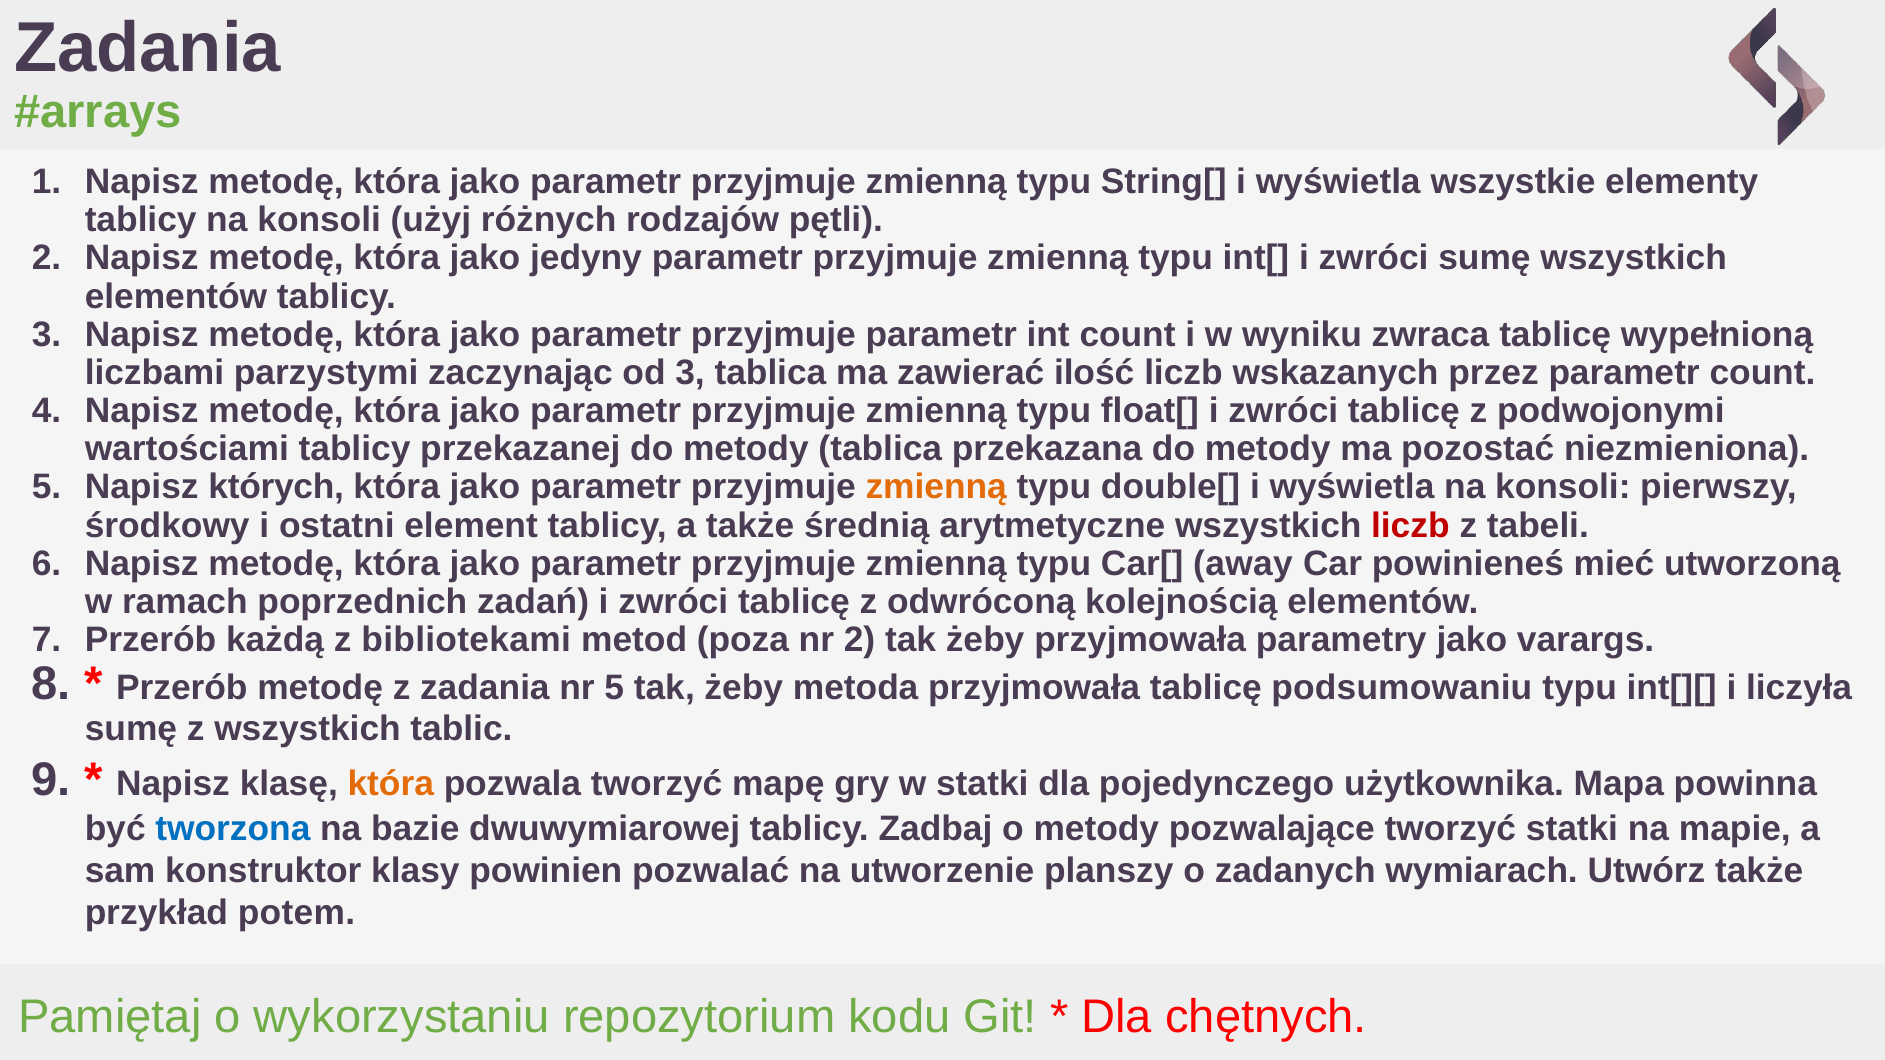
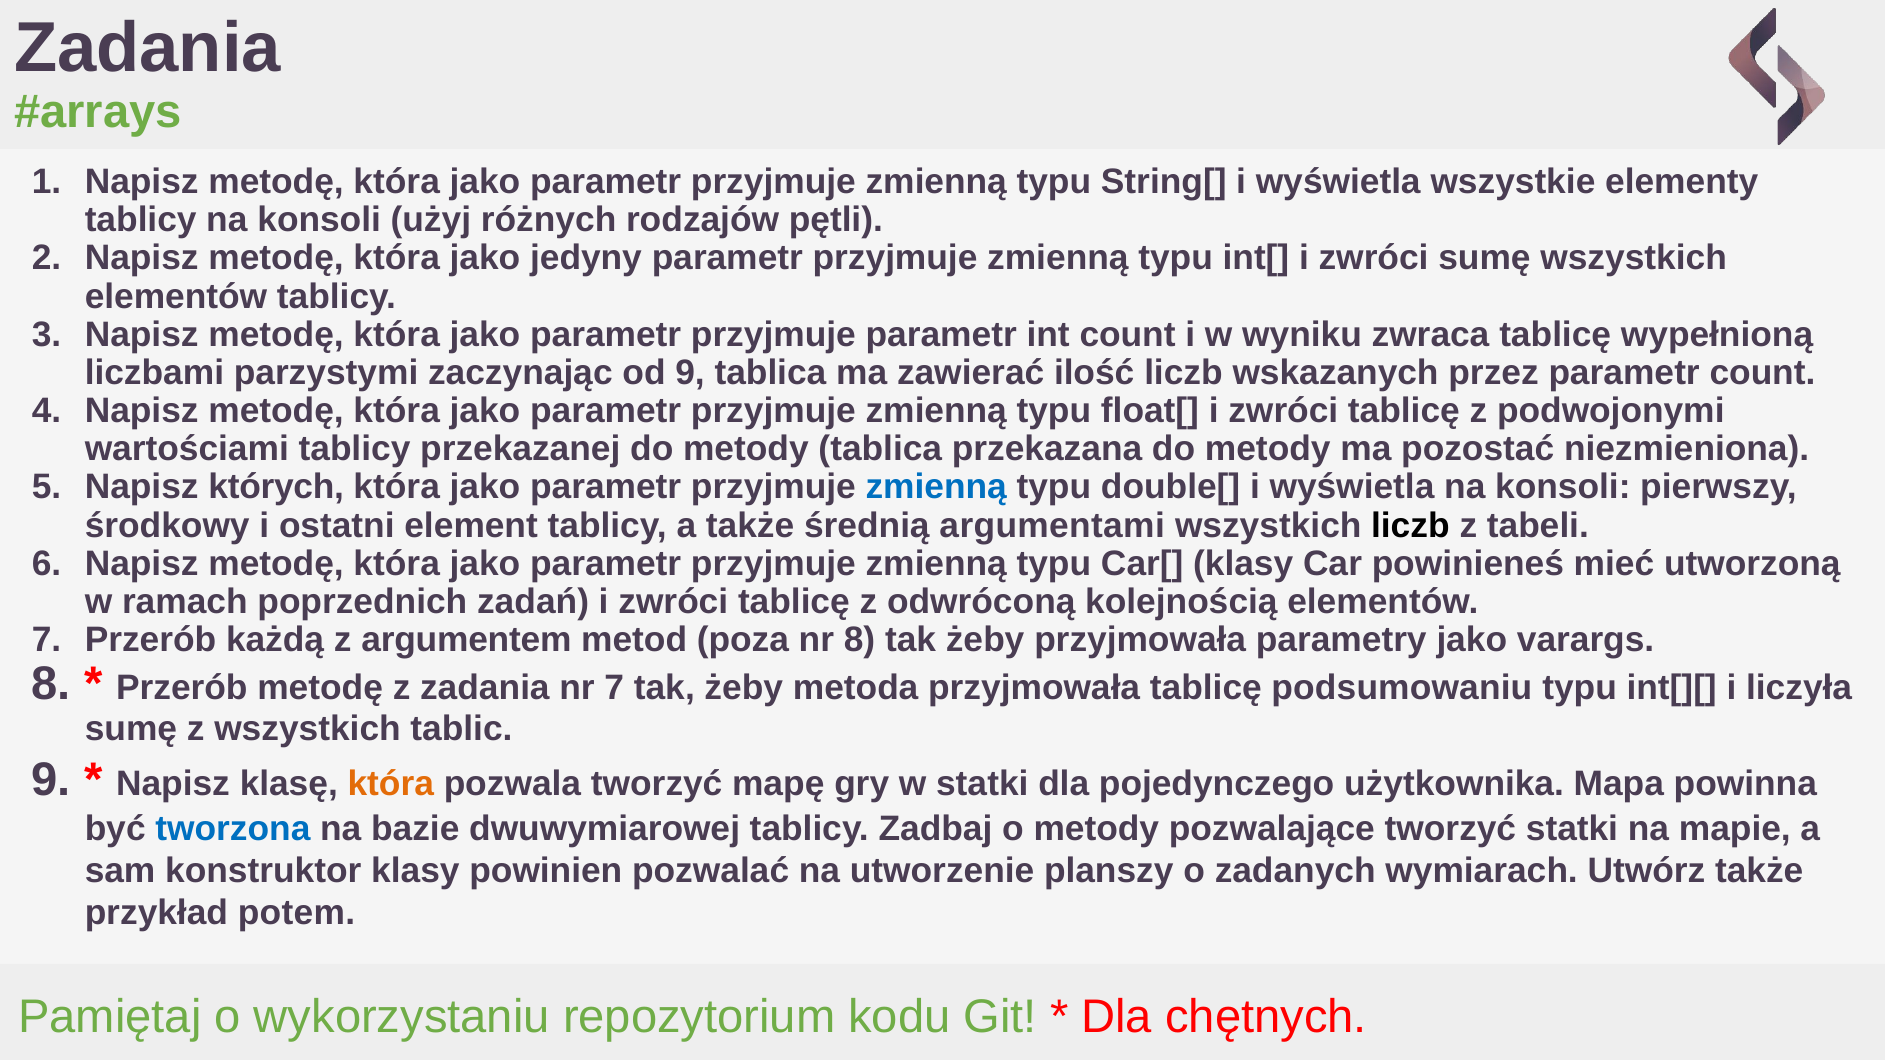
od 3: 3 -> 9 (690, 373)
zmienną colour: orange -> blue (936, 487)
arytmetyczne: arytmetyczne -> argumentami (1052, 526)
liczb colour: red -> black (1410, 526)
Car[ away: away -> klasy (1243, 564)
bibliotekami: bibliotekami -> argumentem (466, 640)
nr 2: 2 -> 8 (860, 640)
nr 5: 5 -> 7 (614, 688)
